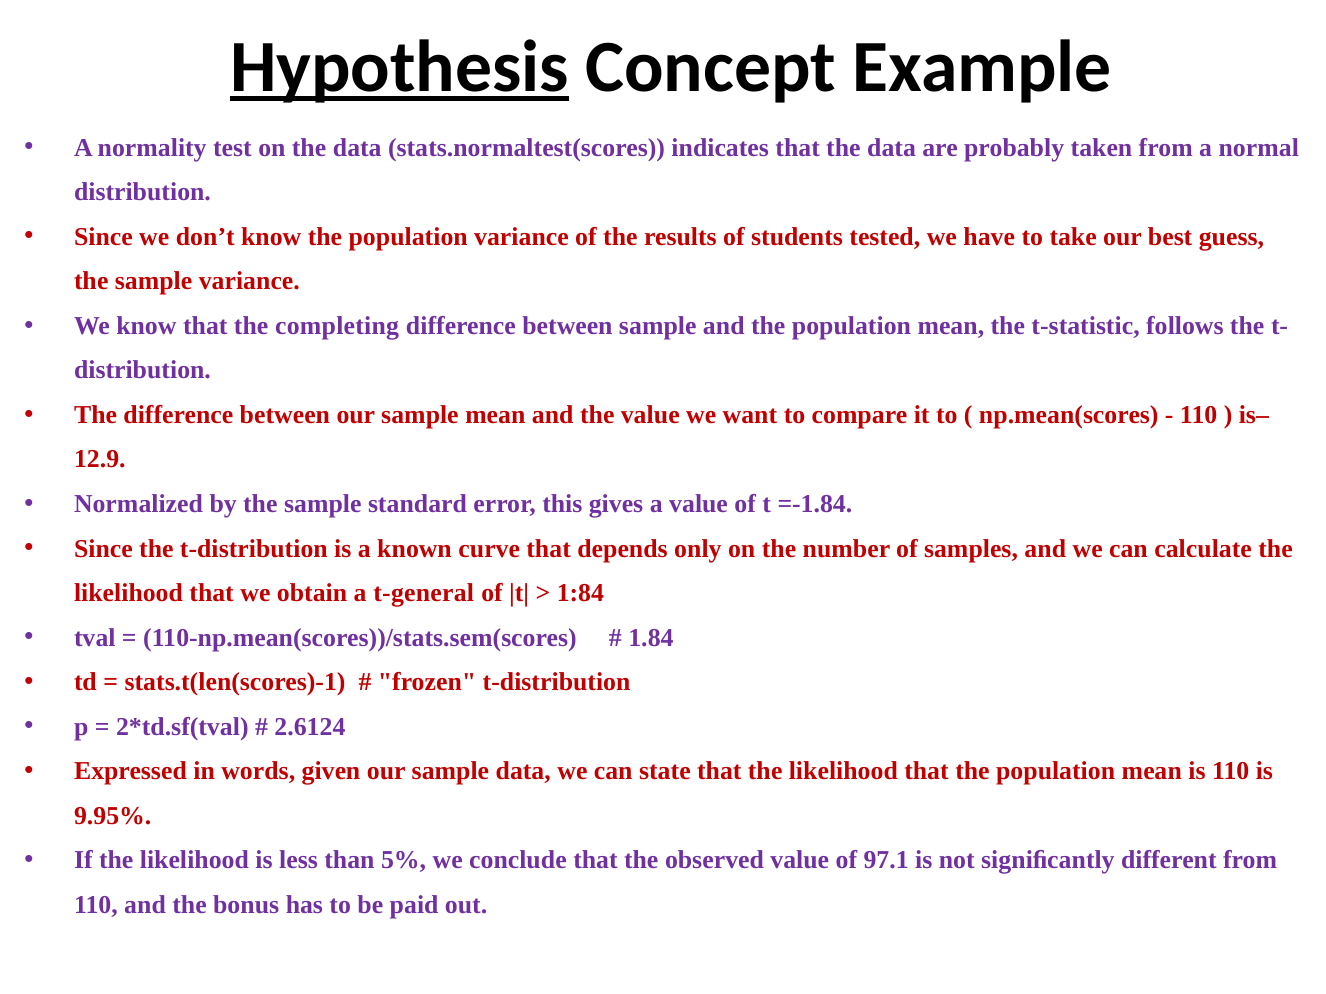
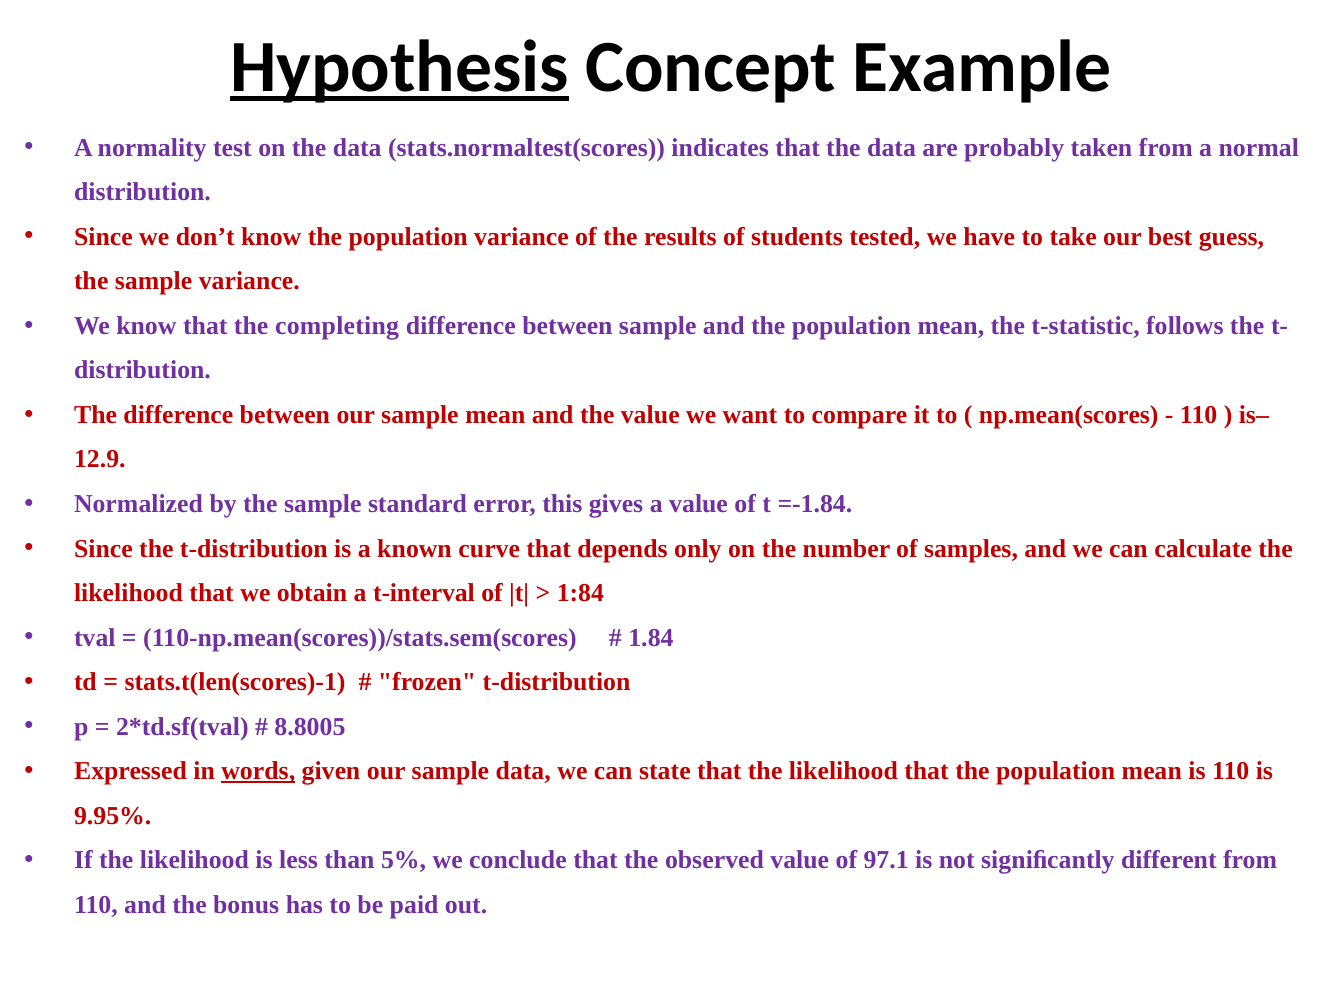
t-general: t-general -> t-interval (424, 593)
2.6124: 2.6124 -> 8.8005 (310, 727)
words underline: none -> present (258, 771)
